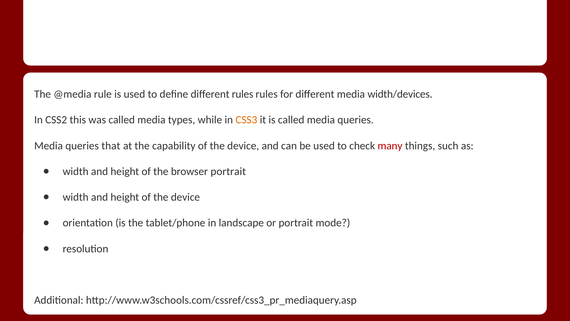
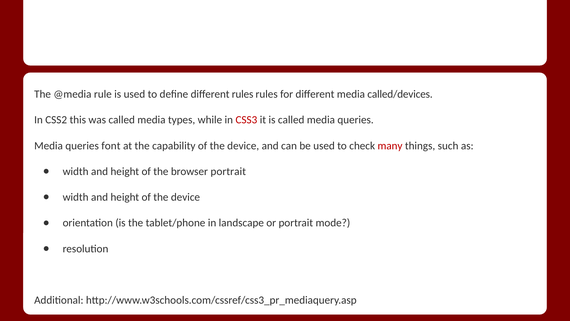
width/devices: width/devices -> called/devices (400, 94)
CSS3 colour: orange -> red (246, 120)
that: that -> font (111, 146)
